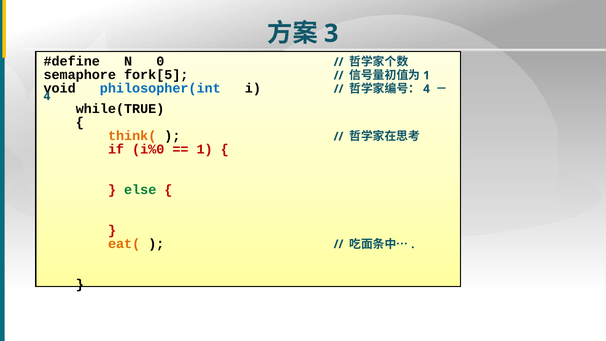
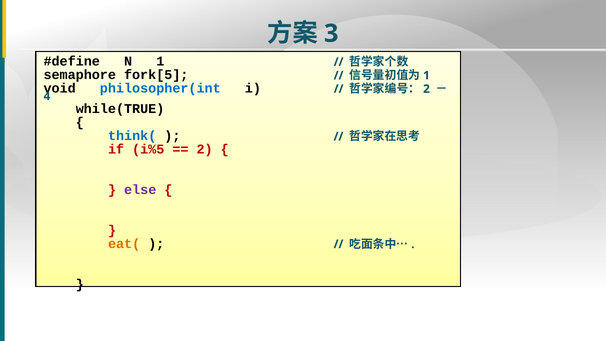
N 0: 0 -> 1 (160, 61)
4: 4 -> 2 (426, 89)
think( colour: orange -> blue (132, 136)
i%0: i%0 -> i%5 (148, 149)
1: 1 -> 2 (205, 149)
else colour: green -> purple (140, 190)
